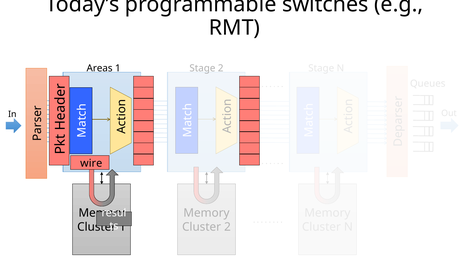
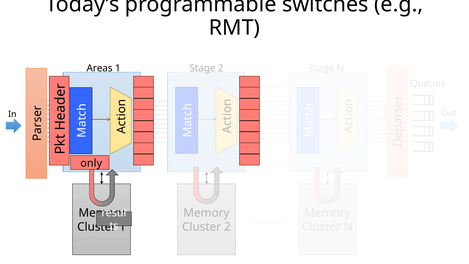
wire: wire -> only (91, 163)
